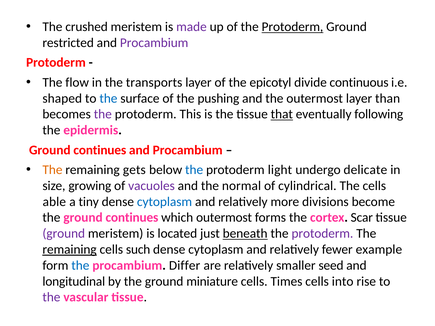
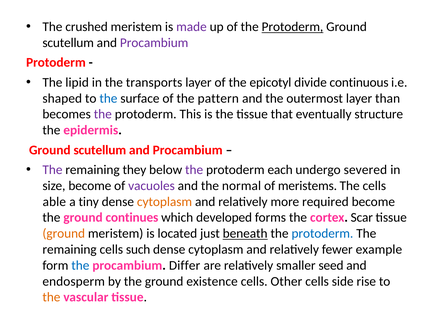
restricted: restricted -> scutellum (68, 43)
flow: flow -> lipid (77, 82)
pushing: pushing -> pattern (218, 98)
that underline: present -> none (282, 114)
following: following -> structure (379, 114)
continues: continues -> scutellum (100, 150)
The colour: orange -> purple (52, 170)
gets: gets -> they (134, 170)
the colour: blue -> purple (194, 170)
light: light -> each (280, 170)
delicate: delicate -> severed (365, 170)
size growing: growing -> become (90, 186)
cylindrical: cylindrical -> meristems (307, 186)
cytoplasm colour: blue -> orange (165, 202)
divisions: divisions -> required (325, 202)
which outermost: outermost -> developed (224, 218)
ground colour: purple -> orange (64, 234)
protoderm colour: purple -> blue (322, 234)
remaining underline: present -> none (70, 250)
longitudinal: longitudinal -> endosperm (74, 282)
miniature: miniature -> existence (212, 282)
Times: Times -> Other (286, 282)
into: into -> side (343, 282)
the colour: purple -> orange (51, 297)
